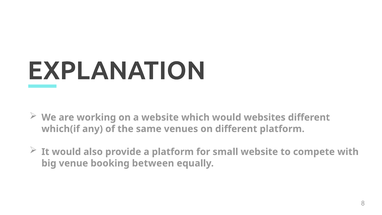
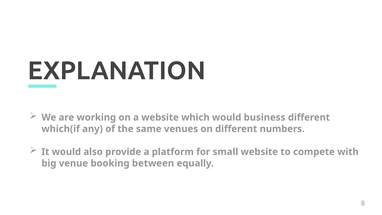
websites: websites -> business (265, 117)
different platform: platform -> numbers (282, 129)
